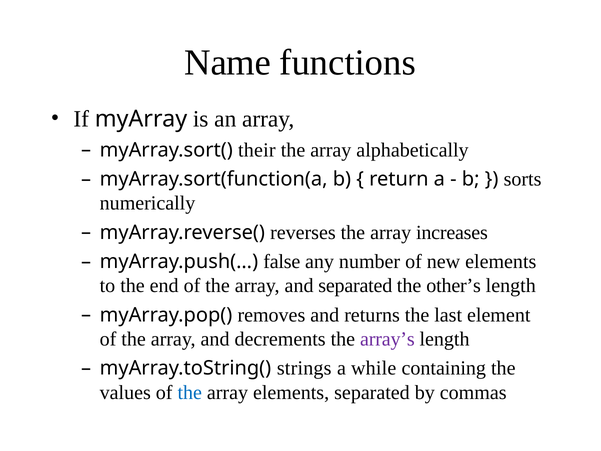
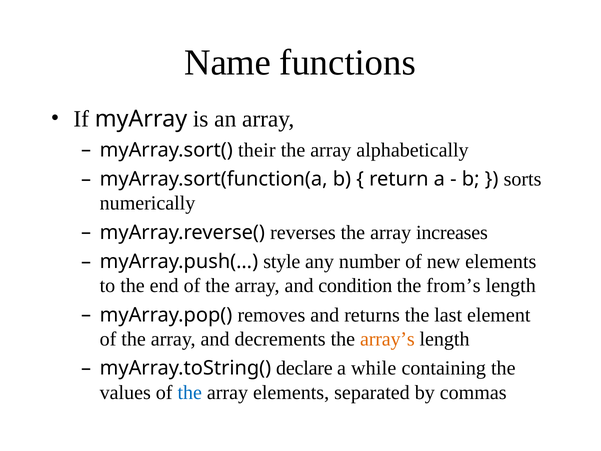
false: false -> style (282, 262)
and separated: separated -> condition (355, 286)
other’s: other’s -> from’s (453, 286)
array’s colour: purple -> orange (387, 339)
strings: strings -> declare (304, 368)
